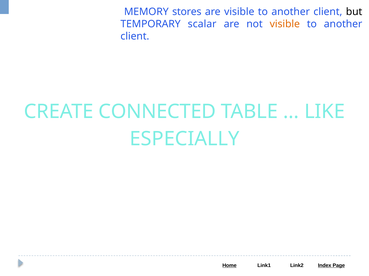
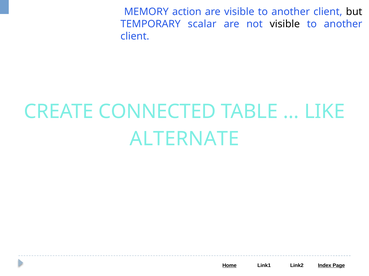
stores: stores -> action (187, 12)
visible colour: orange -> black (285, 24)
ESPECIALLY: ESPECIALLY -> ALTERNATE (184, 139)
